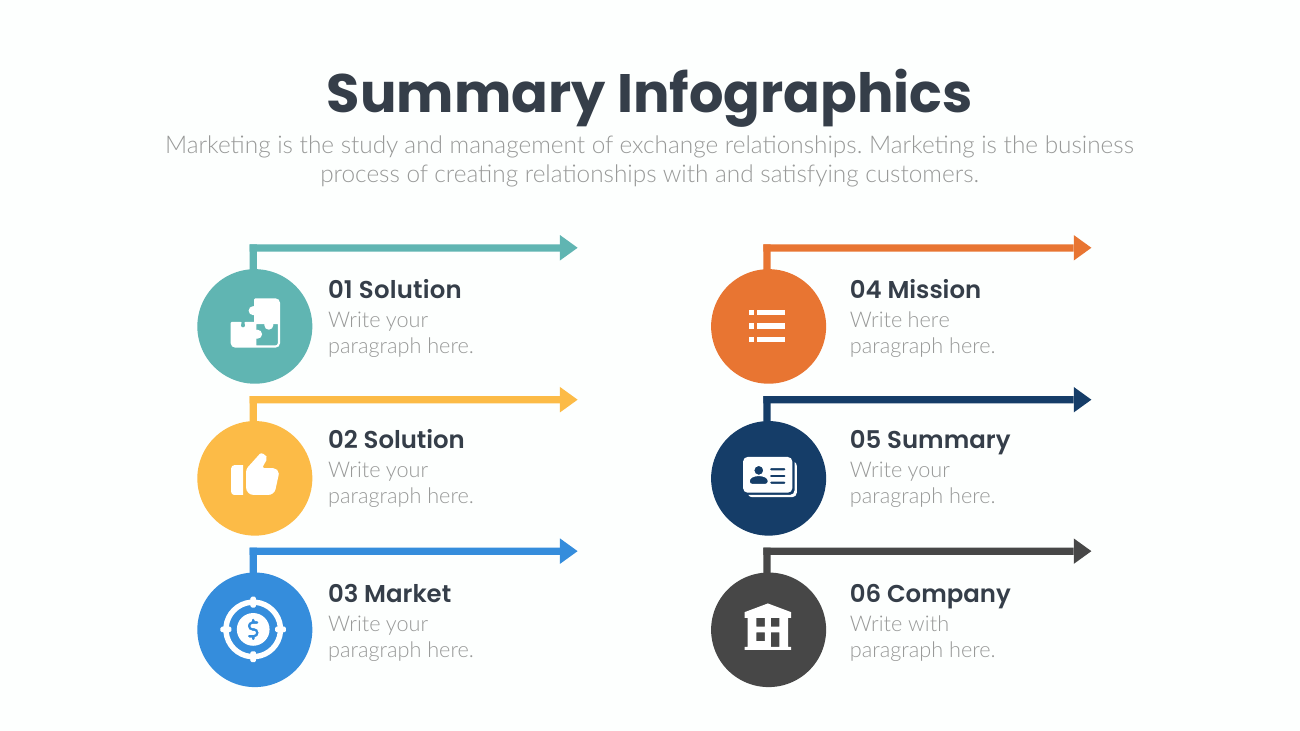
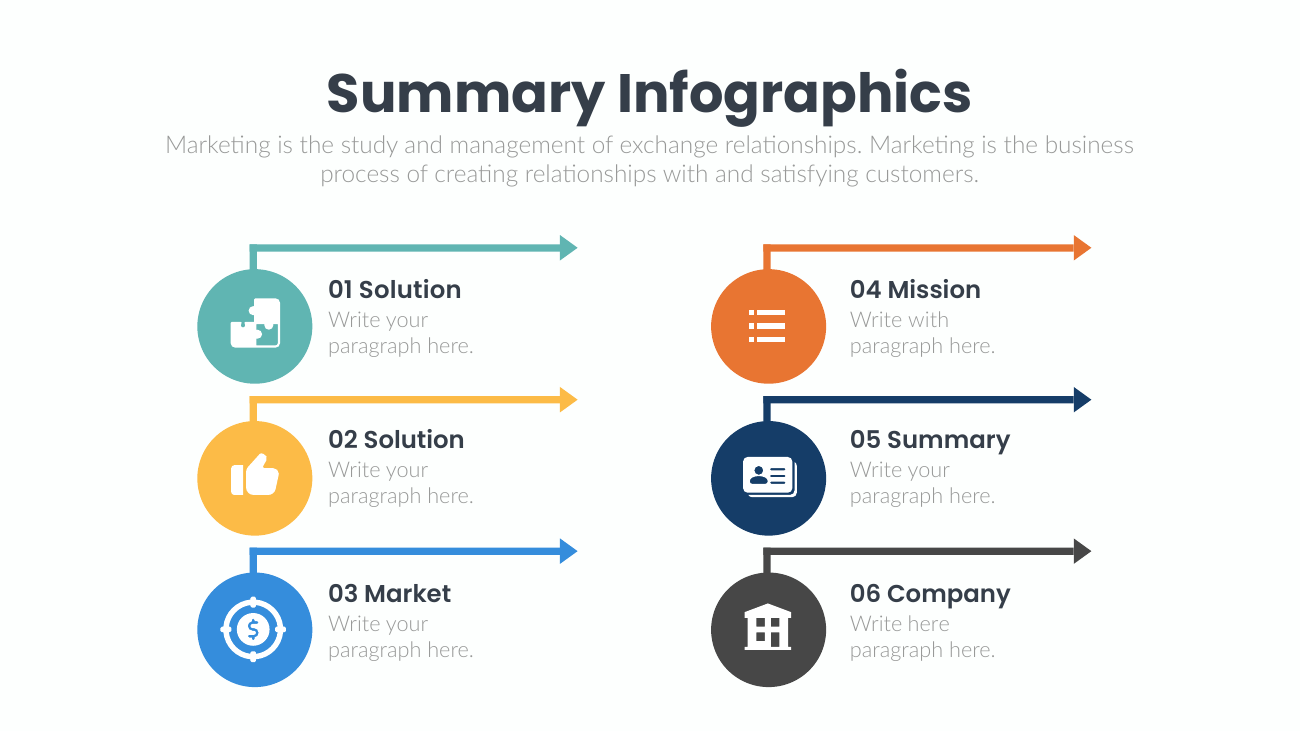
Write here: here -> with (929, 321)
Write with: with -> here (929, 624)
